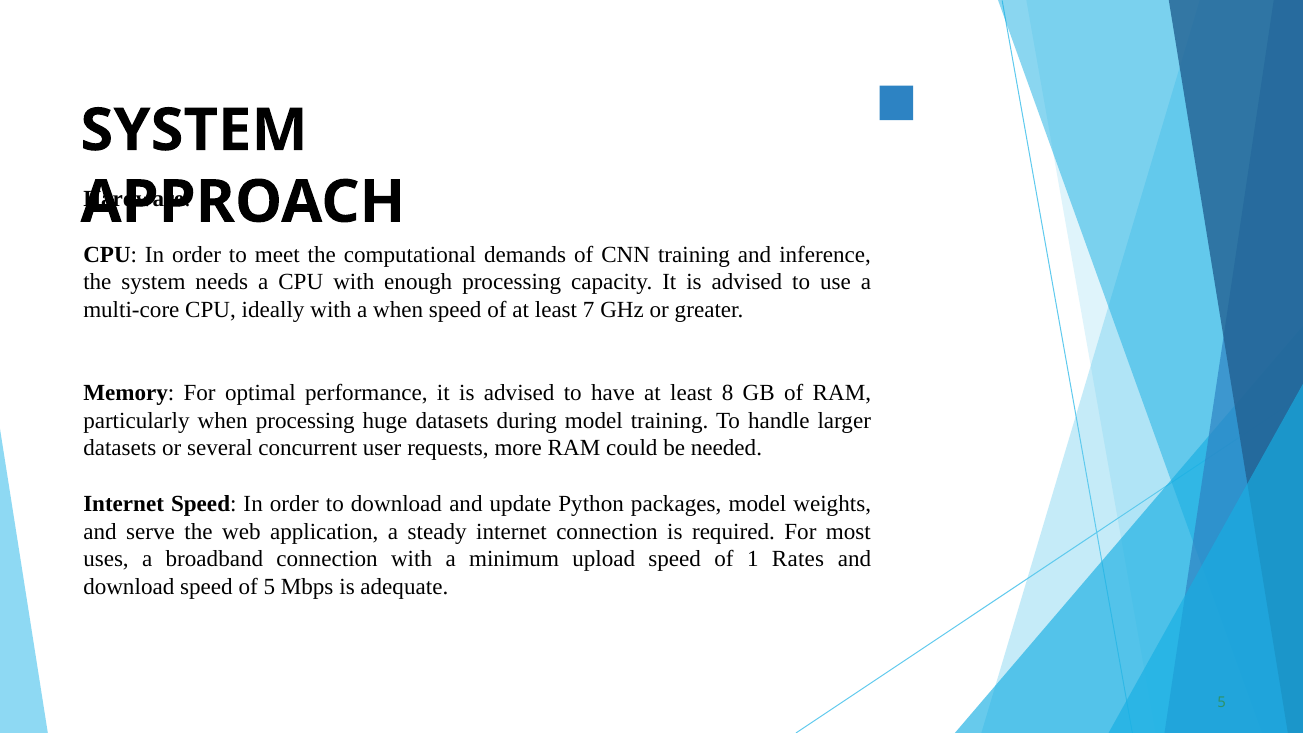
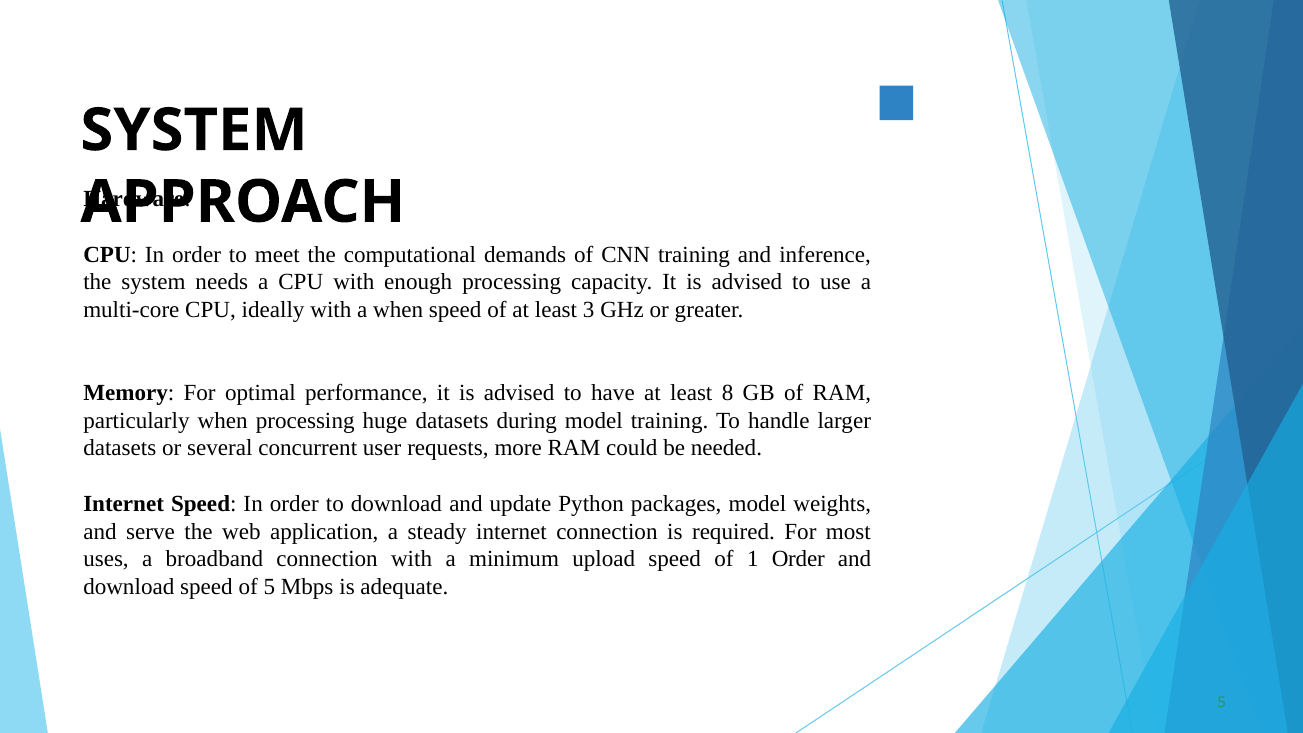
7: 7 -> 3 (589, 310)
1 Rates: Rates -> Order (798, 559)
